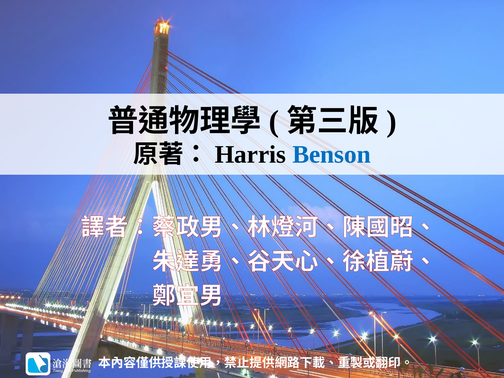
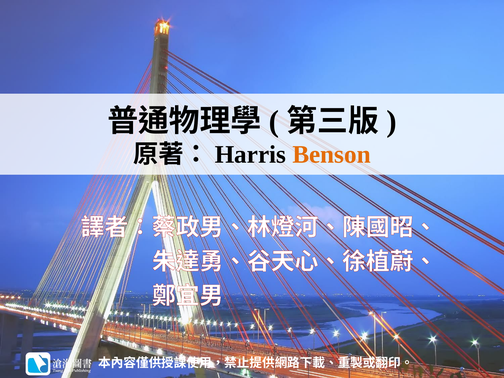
Benson colour: blue -> orange (332, 154)
